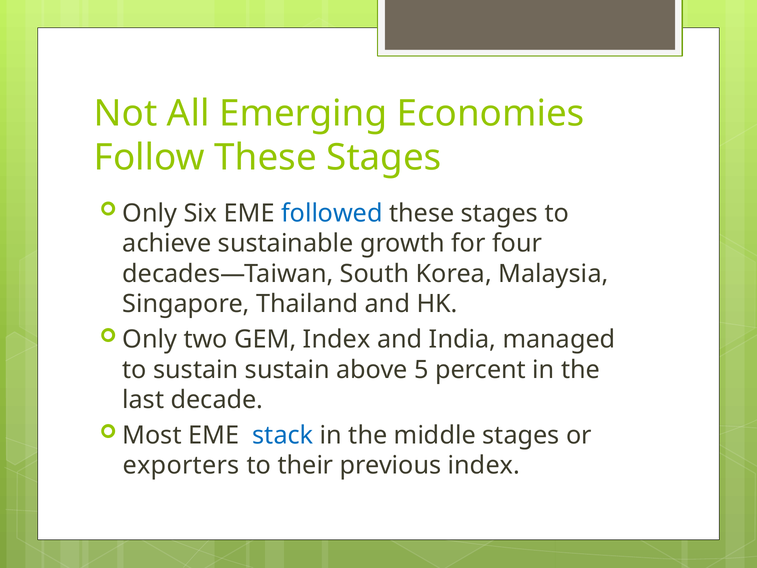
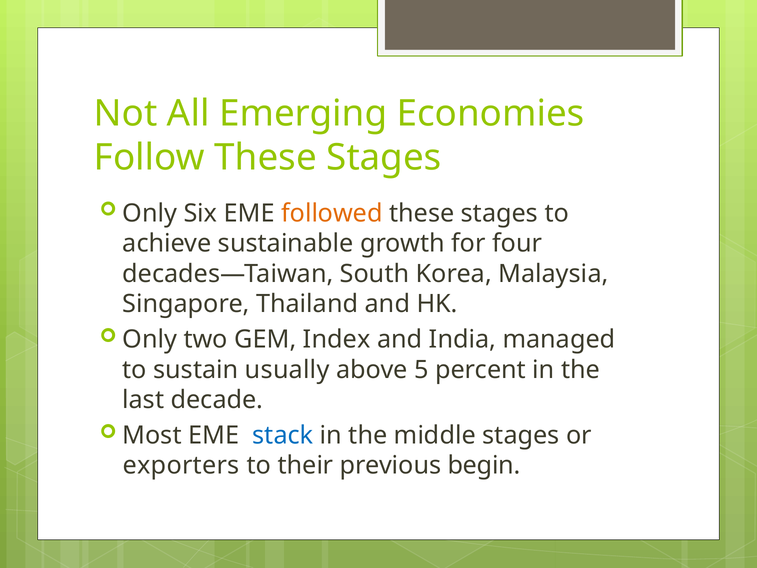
followed colour: blue -> orange (332, 213)
sustain sustain: sustain -> usually (287, 370)
previous index: index -> begin (484, 465)
